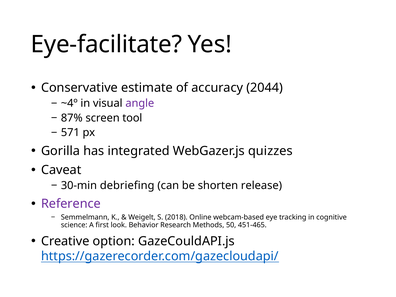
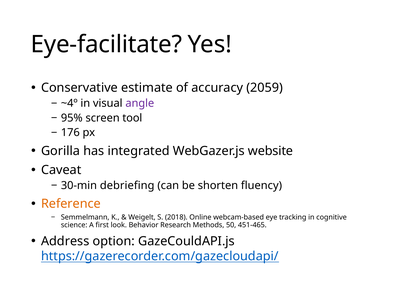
2044: 2044 -> 2059 (265, 88)
87%: 87% -> 95% (72, 118)
571: 571 -> 176 (70, 133)
quizzes: quizzes -> website (271, 151)
release: release -> fluency (261, 186)
Reference colour: purple -> orange (71, 204)
Creative: Creative -> Address (65, 241)
